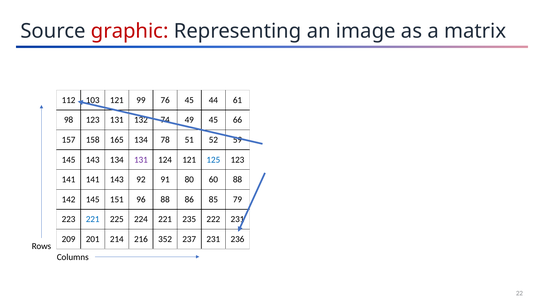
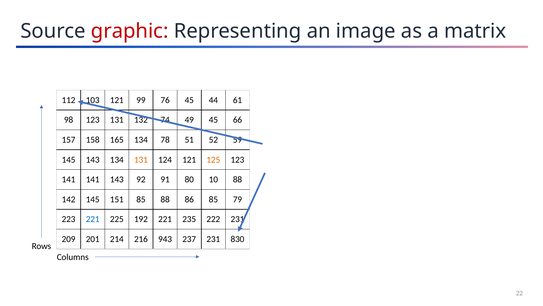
131 colour: purple -> orange (141, 159)
125 colour: blue -> orange (213, 159)
60: 60 -> 10 (213, 179)
151 96: 96 -> 85 (141, 199)
224: 224 -> 192 (141, 219)
352: 352 -> 943 (165, 239)
236: 236 -> 830 (237, 239)
